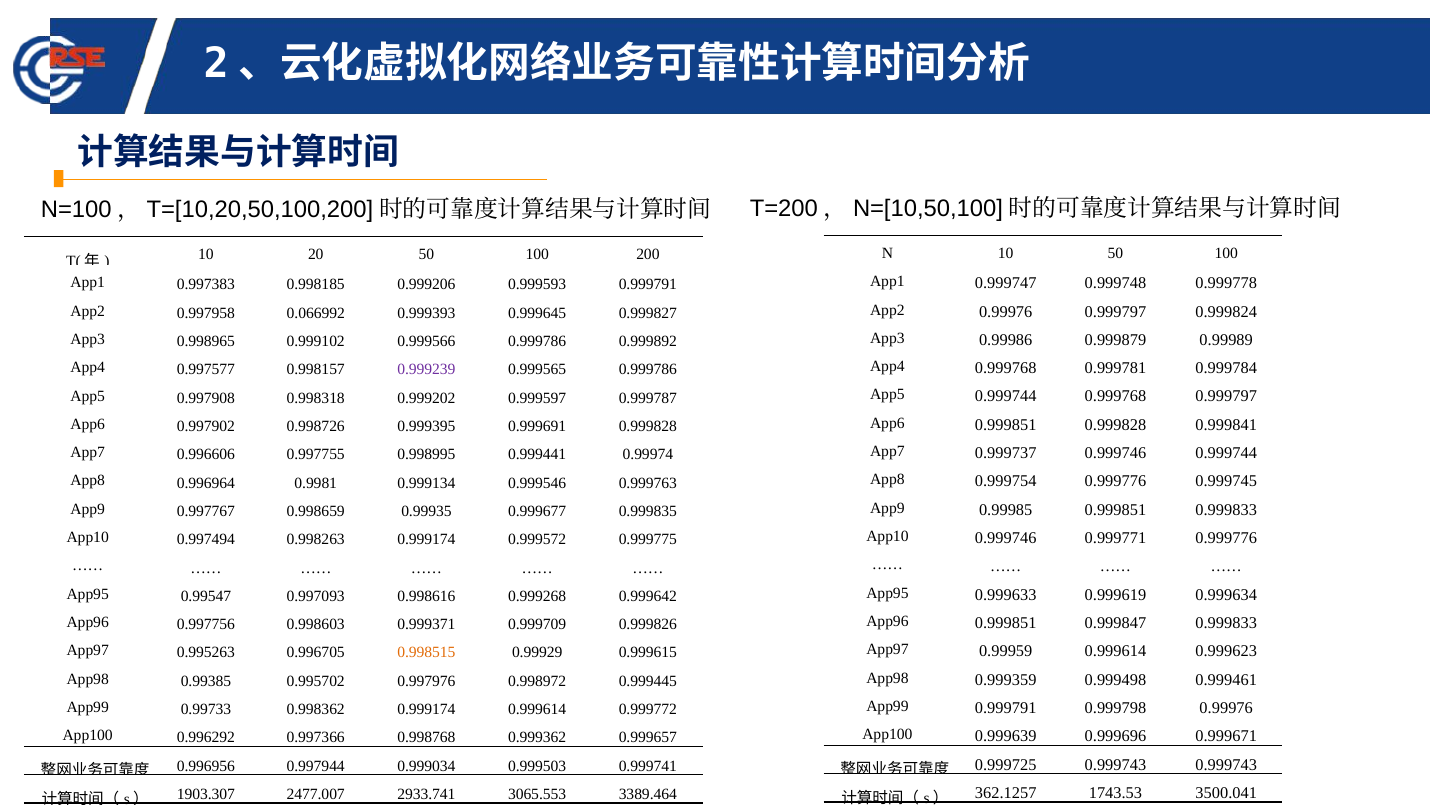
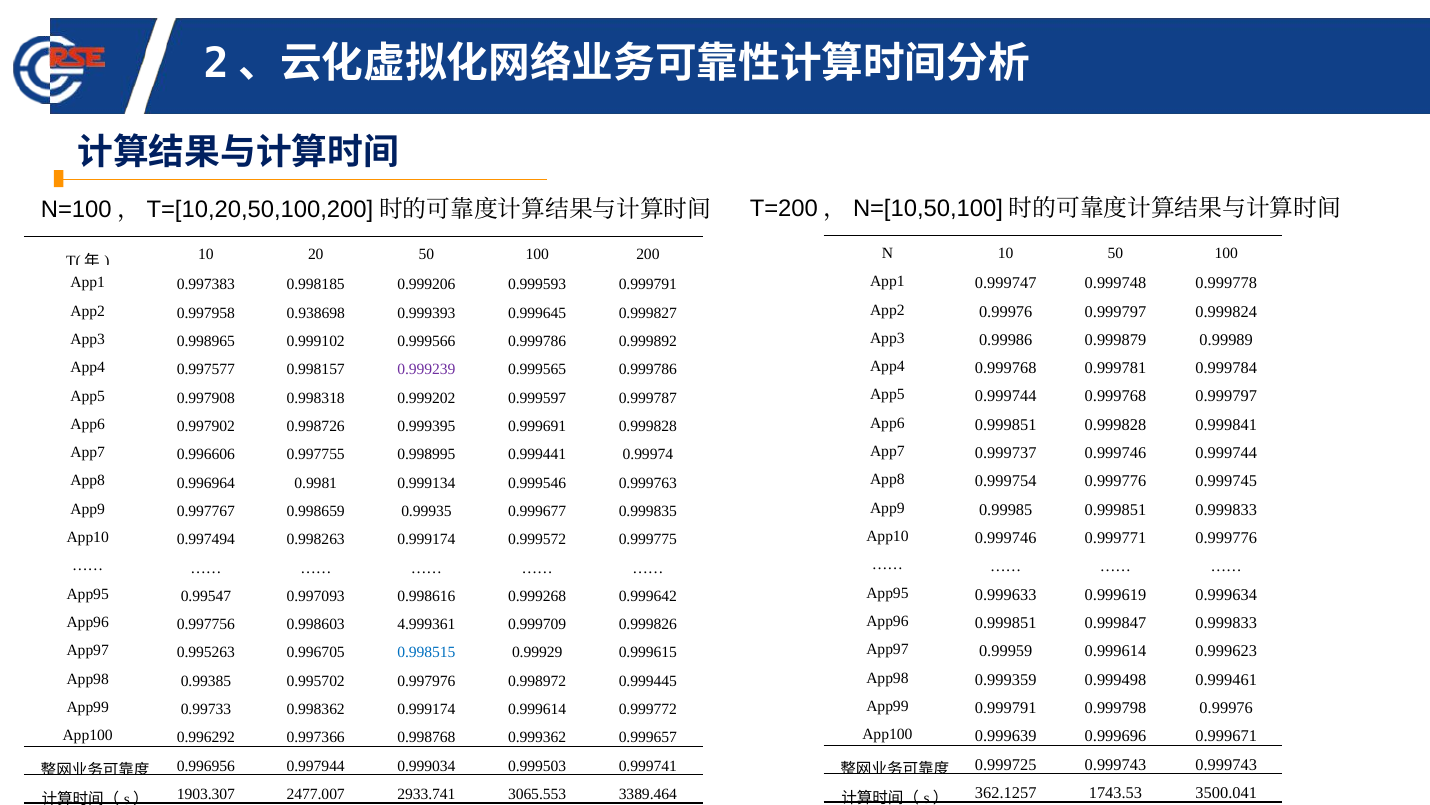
0.066992: 0.066992 -> 0.938698 (316, 313)
0.999371: 0.999371 -> 4.999361 (426, 624)
0.998515 colour: orange -> blue (426, 652)
